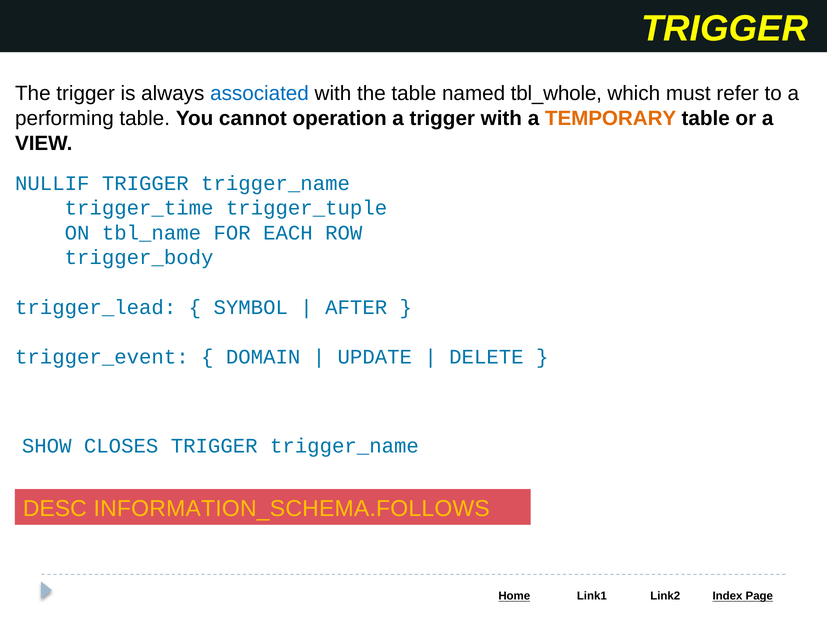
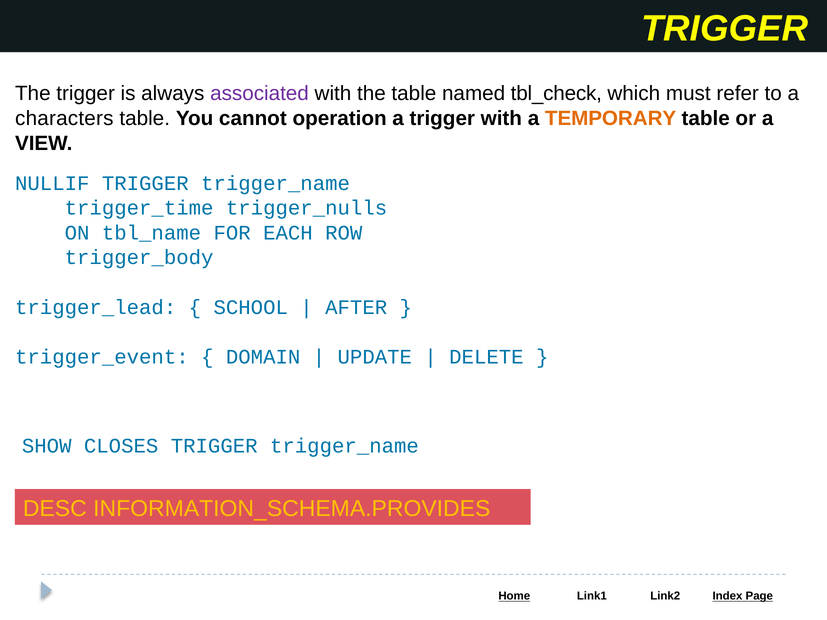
associated colour: blue -> purple (259, 94)
tbl_whole: tbl_whole -> tbl_check (556, 94)
performing: performing -> characters (64, 118)
trigger_tuple: trigger_tuple -> trigger_nulls (307, 208)
SYMBOL: SYMBOL -> SCHOOL (251, 307)
INFORMATION_SCHEMA.FOLLOWS: INFORMATION_SCHEMA.FOLLOWS -> INFORMATION_SCHEMA.PROVIDES (292, 509)
